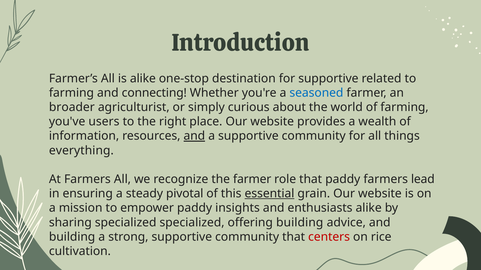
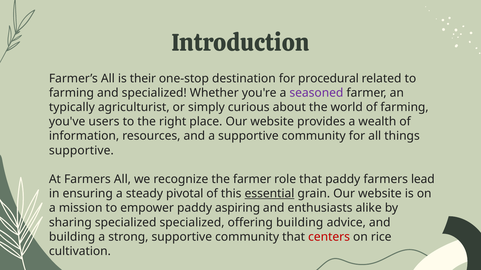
is alike: alike -> their (143, 79)
for supportive: supportive -> procedural (328, 79)
and connecting: connecting -> specialized (154, 93)
seasoned colour: blue -> purple (316, 93)
broader: broader -> typically (72, 107)
and underline: present -> none (194, 136)
everything: everything -> supportive (81, 151)
insights: insights -> aspiring (238, 208)
